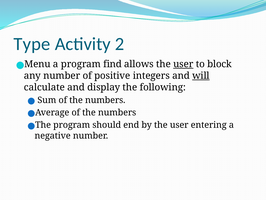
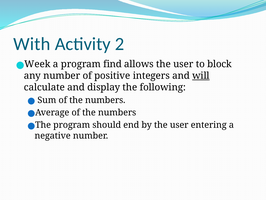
Type: Type -> With (32, 44)
Menu: Menu -> Week (37, 64)
user underline: present -> none (183, 64)
